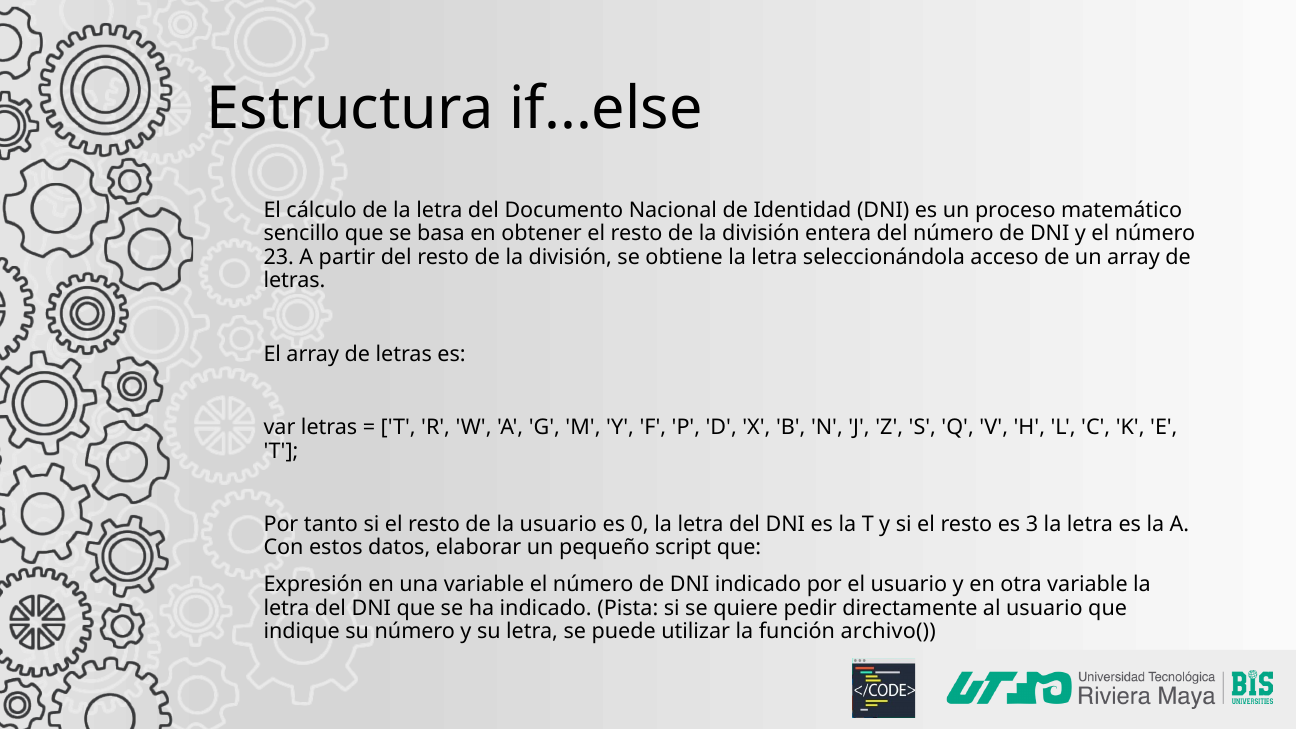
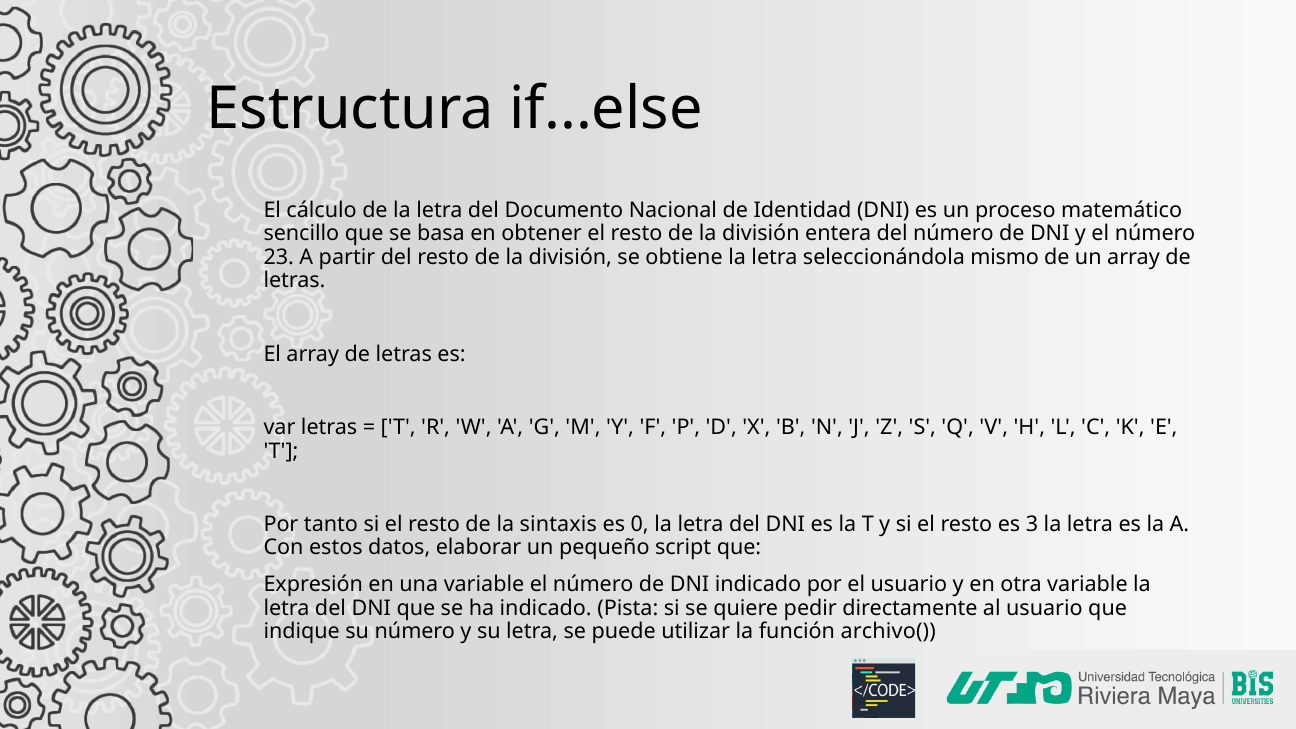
acceso: acceso -> mismo (1005, 257)
la usuario: usuario -> sintaxis (558, 525)
